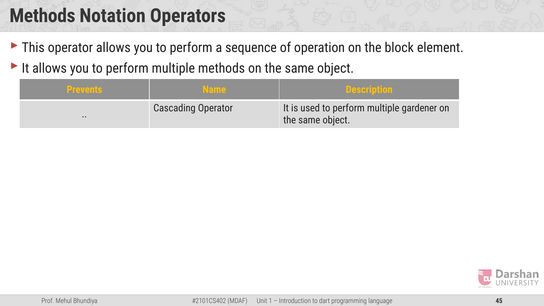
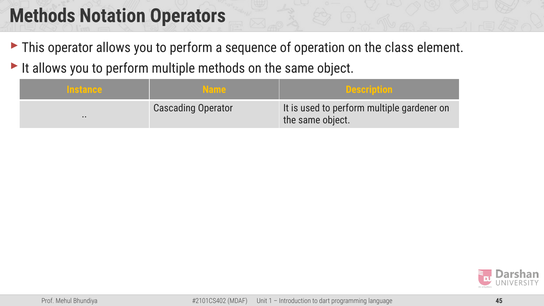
block: block -> class (399, 48)
Prevents: Prevents -> Instance (84, 90)
